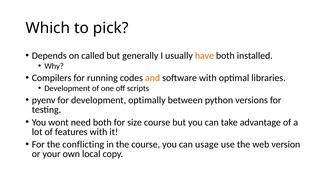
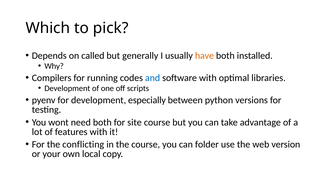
and colour: orange -> blue (153, 78)
optimally: optimally -> especially (147, 100)
size: size -> site (135, 123)
usage: usage -> folder (207, 145)
